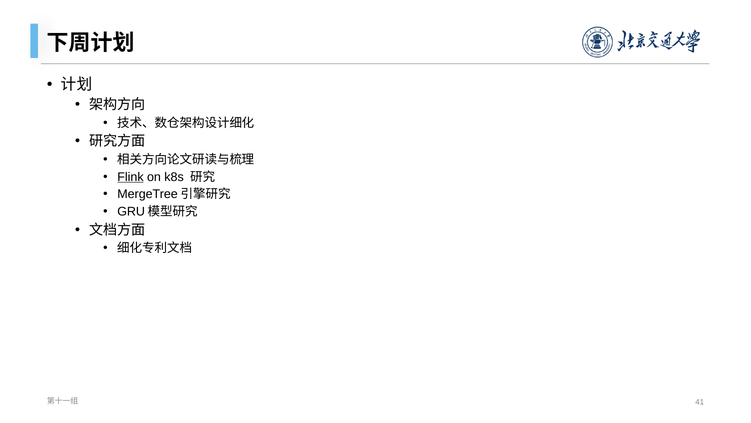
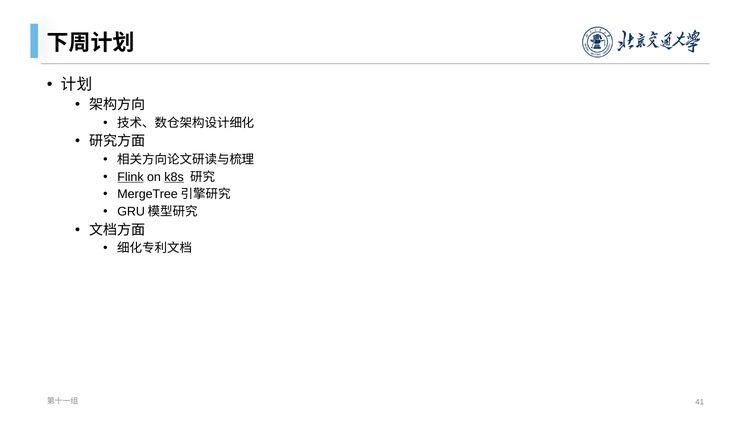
k8s underline: none -> present (174, 177)
